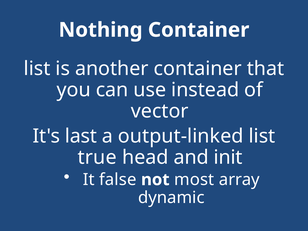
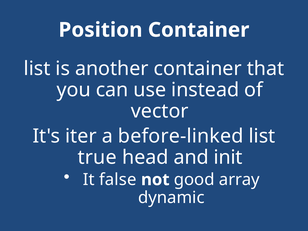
Nothing: Nothing -> Position (101, 30)
last: last -> iter (81, 136)
output-linked: output-linked -> before-linked (181, 136)
most: most -> good (194, 180)
